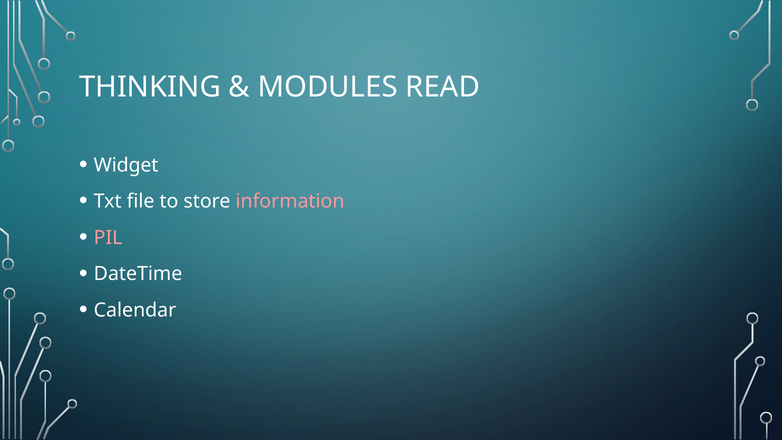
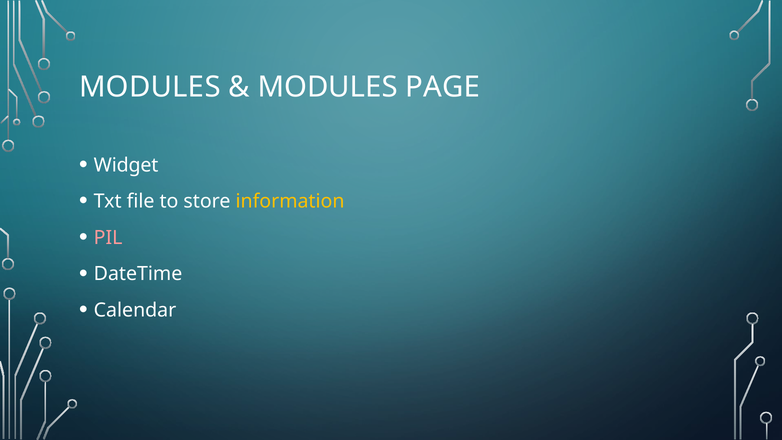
THINKING: THINKING -> MODULES (150, 87)
READ: READ -> PAGE (443, 87)
information colour: pink -> yellow (290, 201)
